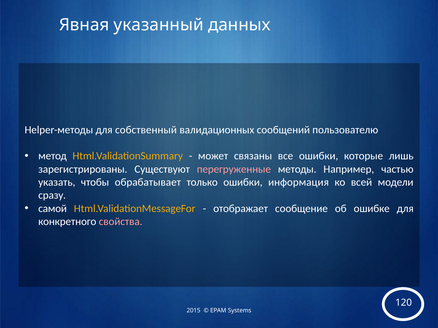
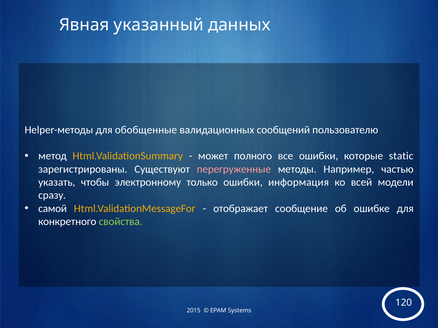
собственный: собственный -> обобщенные (146, 130)
связаны: связаны -> полного (253, 156)
лишь: лишь -> static (401, 156)
обрабатывает: обрабатывает -> электронному (148, 183)
свойства colour: pink -> light green (121, 222)
